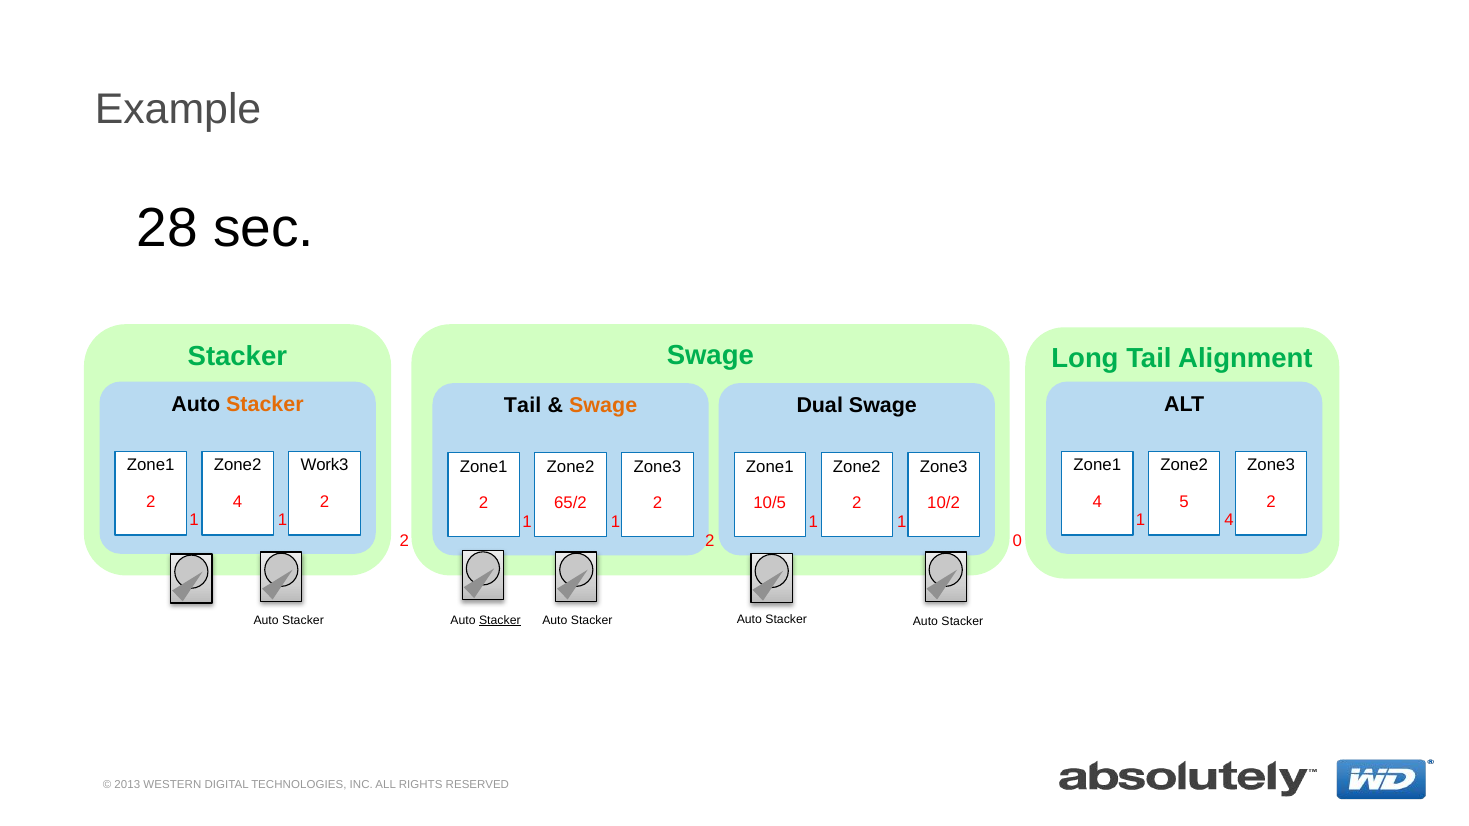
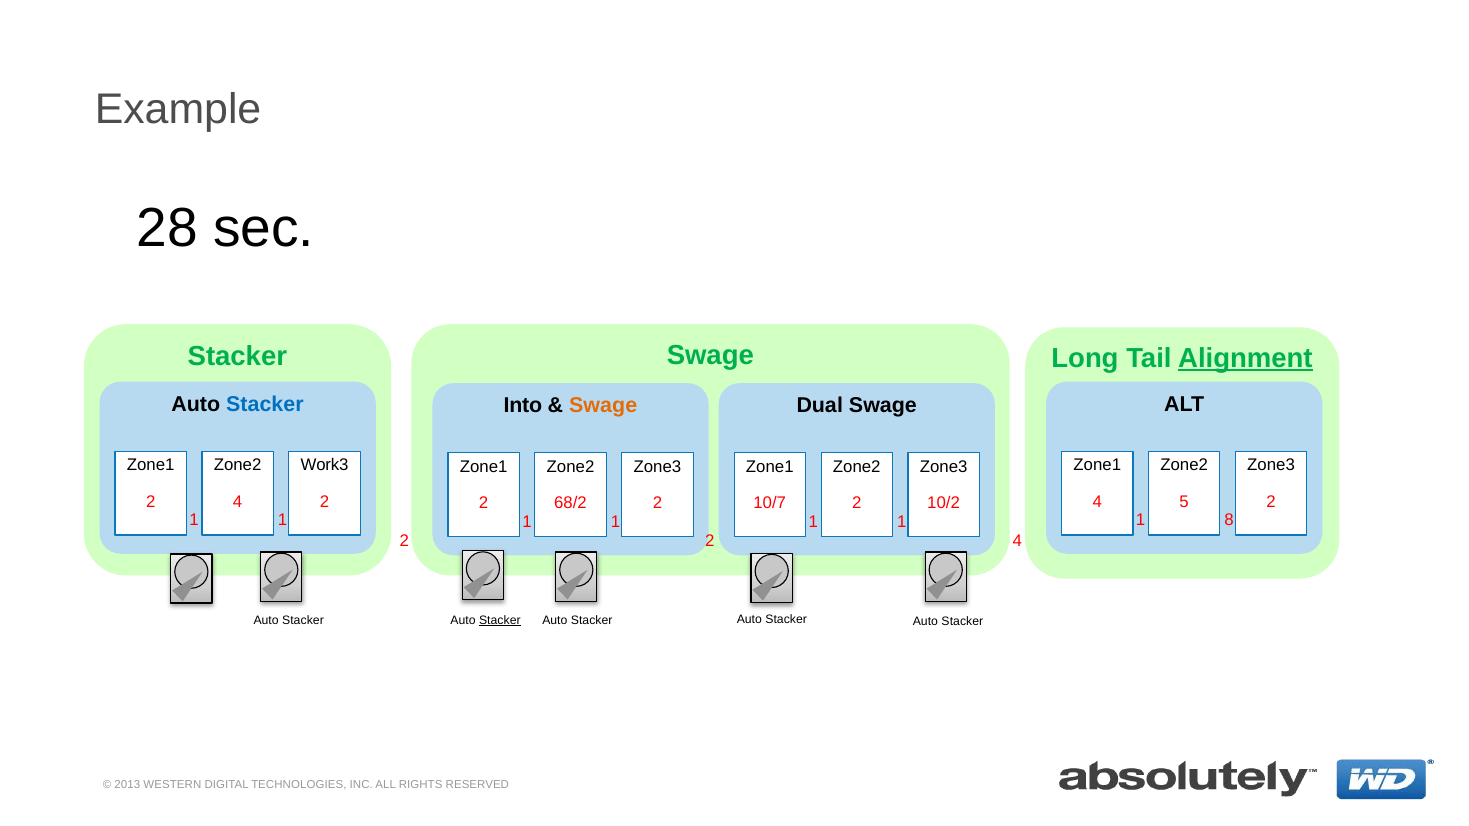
Alignment underline: none -> present (1245, 358)
Stacker colour: orange -> blue (265, 404)
Tail: Tail -> Into (523, 406)
65/2: 65/2 -> 68/2 (570, 503)
10/5: 10/5 -> 10/7 (770, 503)
1 4: 4 -> 8 (1229, 521)
2 0: 0 -> 4 (1017, 541)
